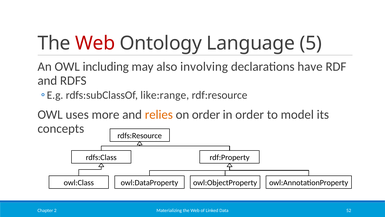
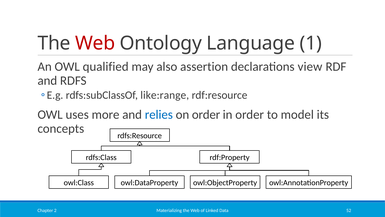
5: 5 -> 1 (311, 43)
including: including -> qualified (106, 67)
involving: involving -> assertion (204, 67)
have: have -> view (310, 67)
relies colour: orange -> blue (159, 114)
